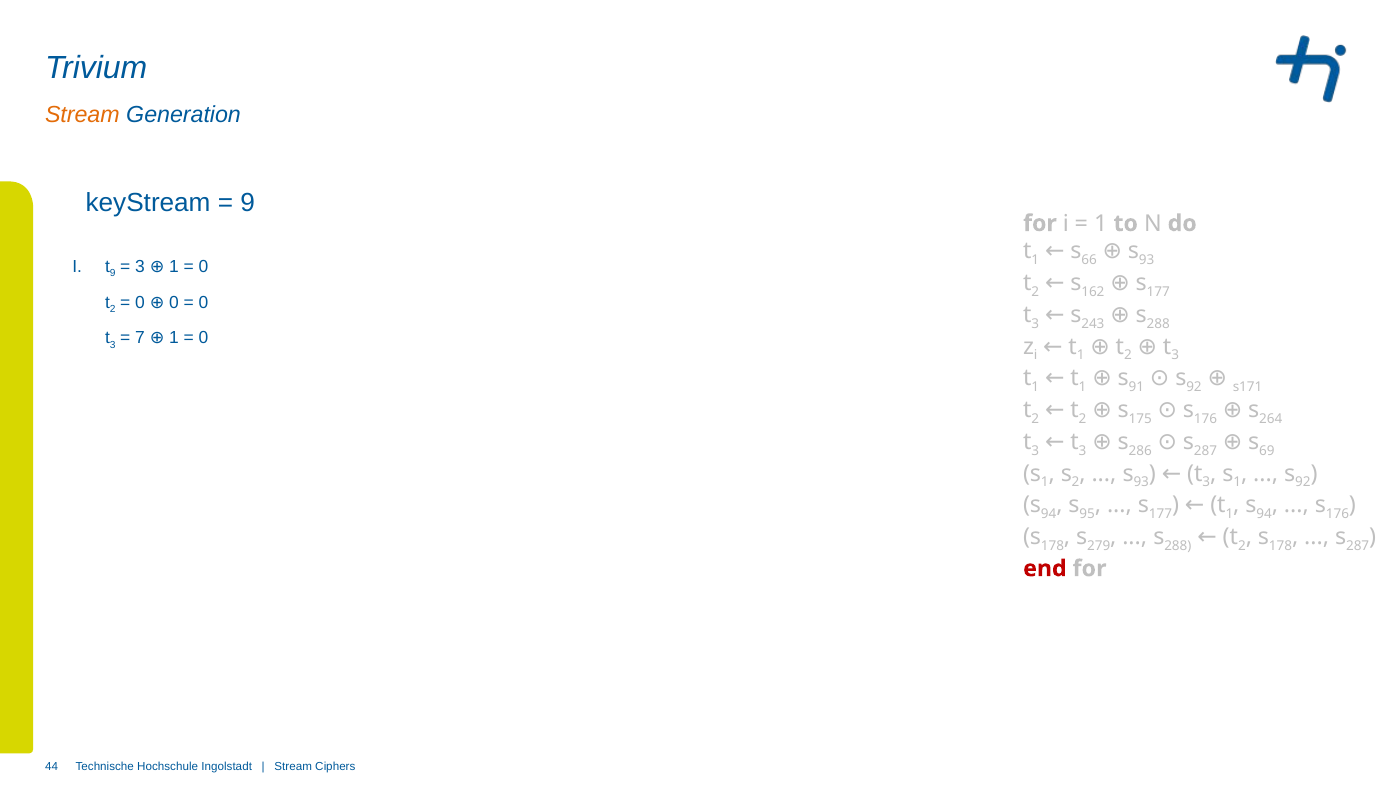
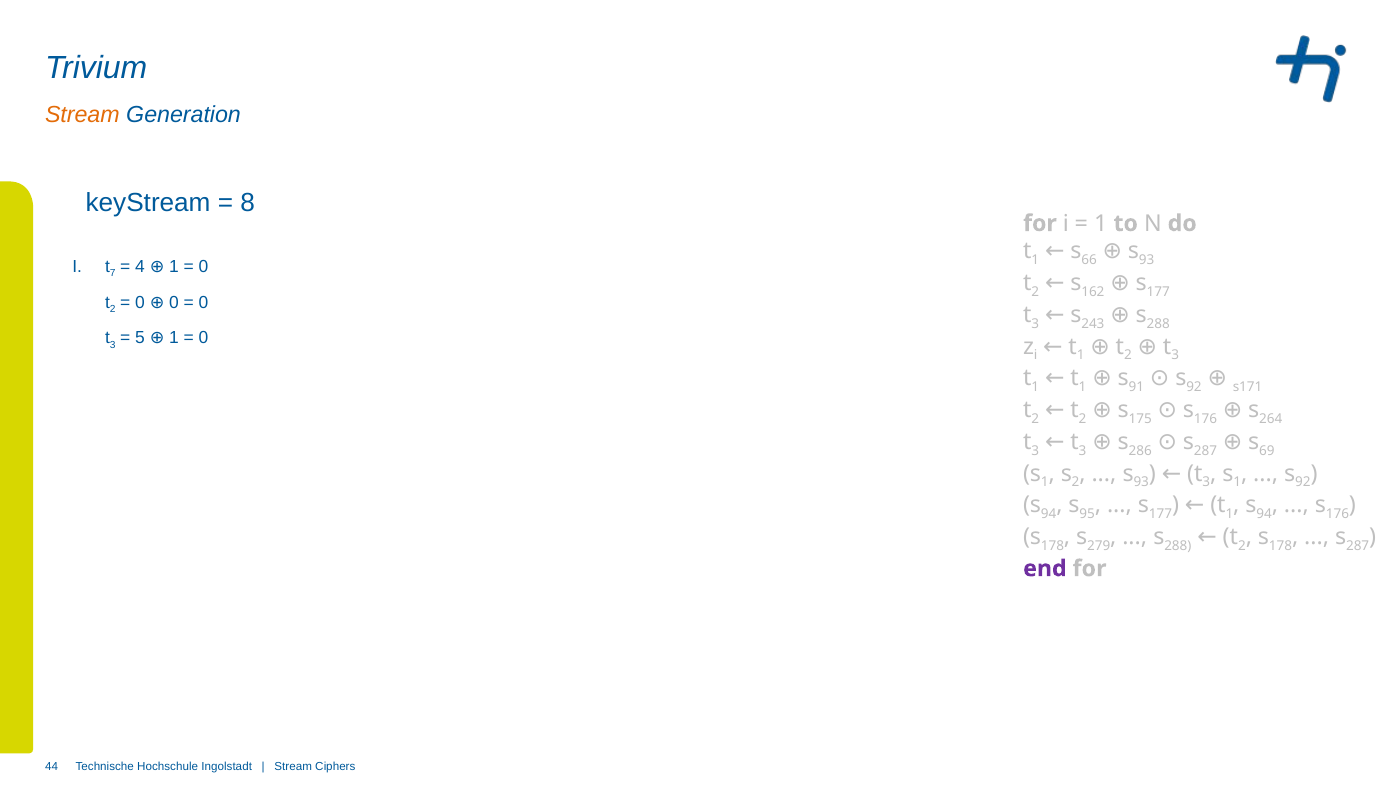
9: 9 -> 8 (248, 203)
9: 9 -> 7 (113, 273)
3: 3 -> 4 (140, 267)
7: 7 -> 5 (140, 338)
end colour: red -> purple (1045, 569)
